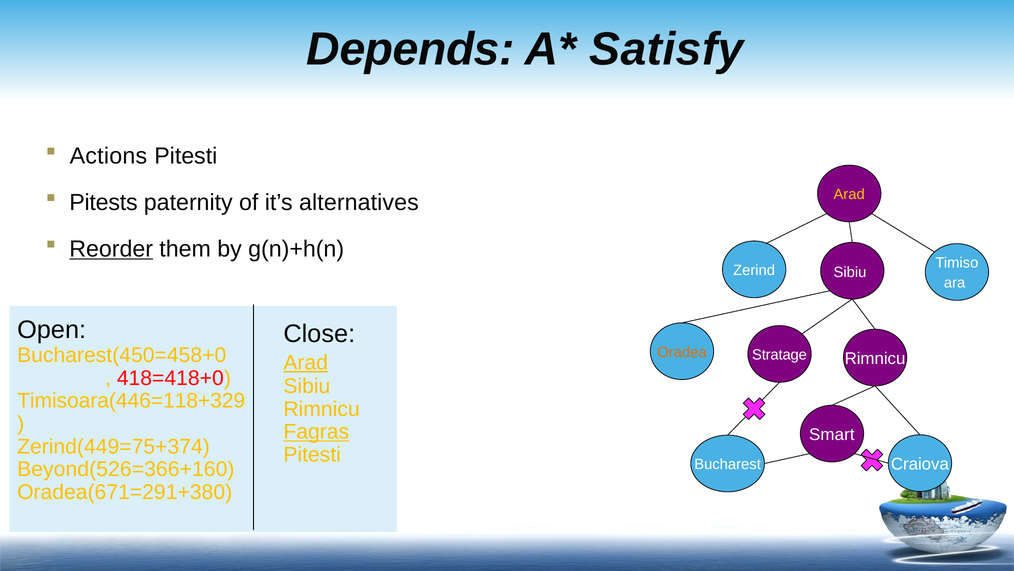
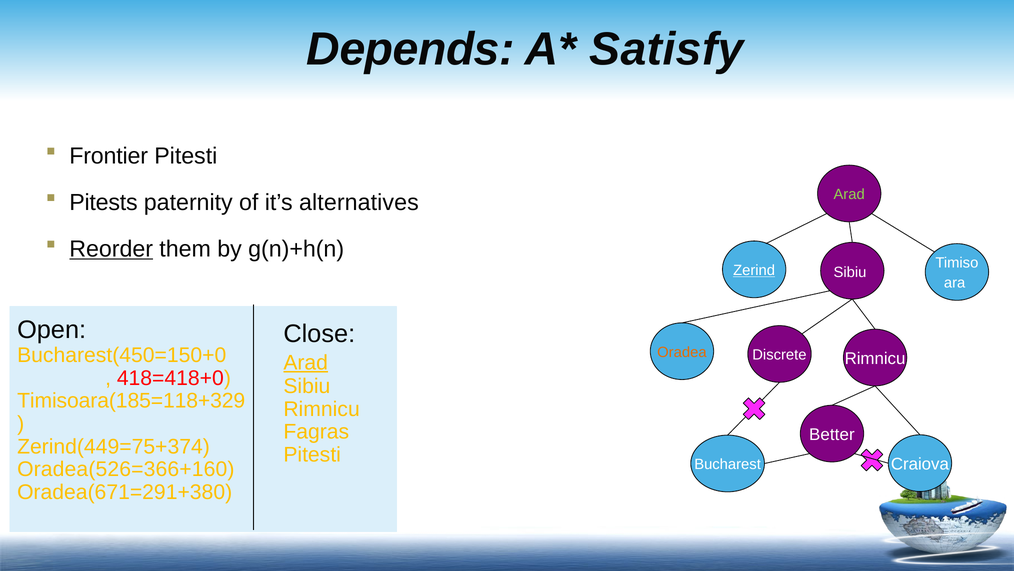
Actions: Actions -> Frontier (109, 156)
Arad colour: yellow -> light green (849, 194)
Zerind underline: none -> present (754, 270)
Bucharest(450=458+0: Bucharest(450=458+0 -> Bucharest(450=150+0 (122, 355)
Stratage: Stratage -> Discrete (779, 355)
Timisoara(446=118+329: Timisoara(446=118+329 -> Timisoara(185=118+329 (131, 400)
Fagras underline: present -> none (316, 432)
Smart: Smart -> Better (832, 434)
Beyond(526=366+160: Beyond(526=366+160 -> Oradea(526=366+160 (126, 469)
